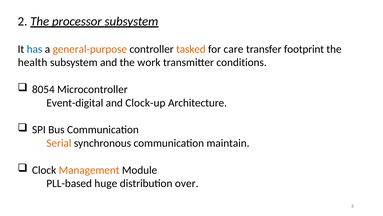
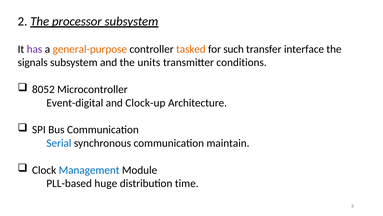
has colour: blue -> purple (35, 49)
care: care -> such (234, 49)
footprint: footprint -> interface (304, 49)
health: health -> signals (33, 62)
work: work -> units (149, 62)
8054: 8054 -> 8052 (43, 89)
Serial colour: orange -> blue (59, 143)
Management colour: orange -> blue (89, 170)
over: over -> time (187, 183)
